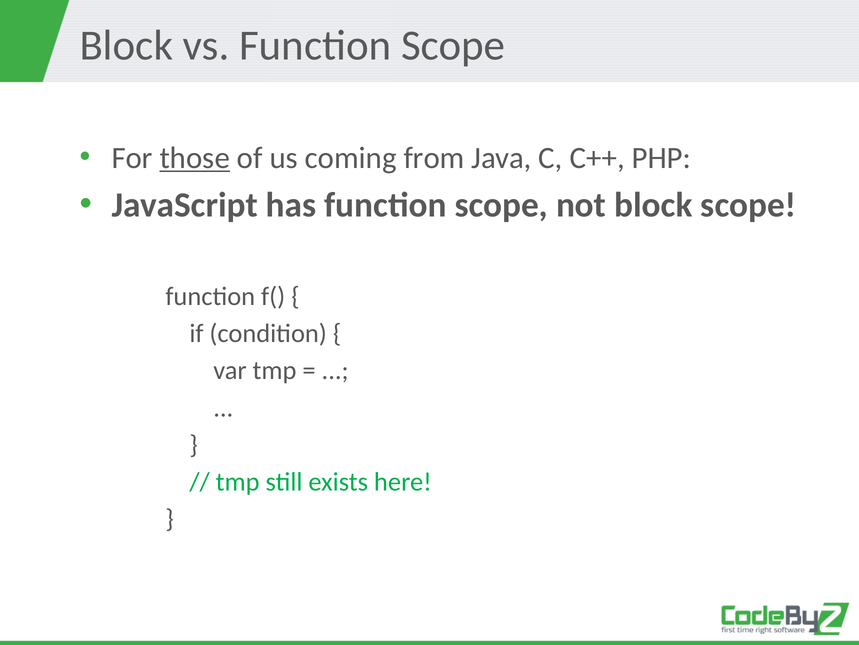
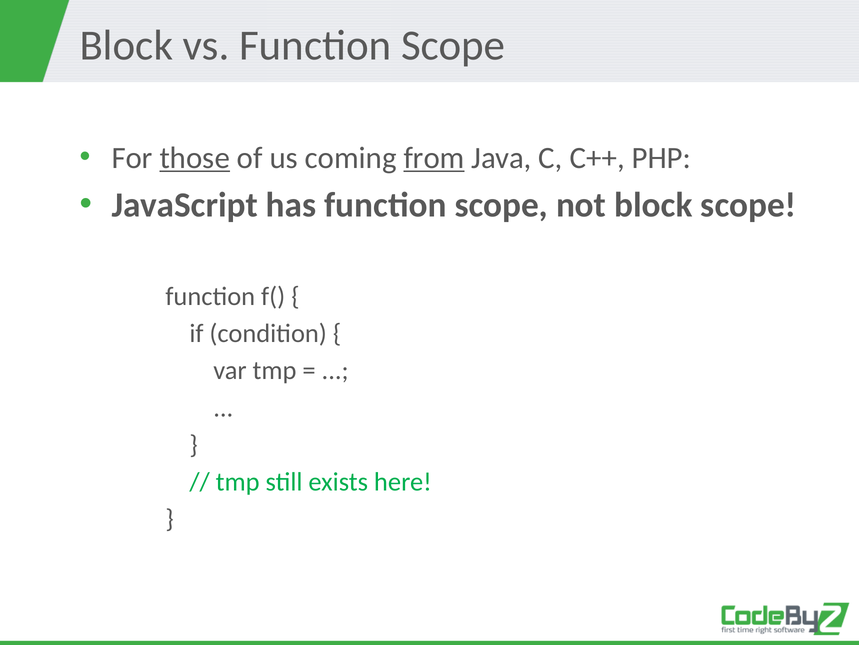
from underline: none -> present (434, 158)
